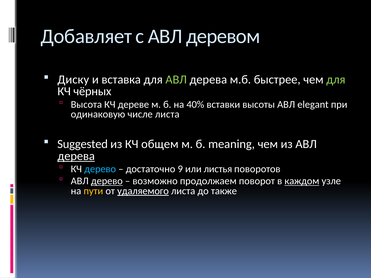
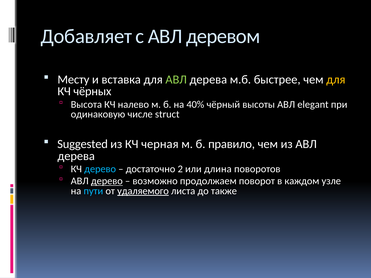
Диску: Диску -> Месту (73, 80)
для colour: light green -> yellow (336, 80)
дереве: дереве -> налево (133, 105)
вставки: вставки -> чёрный (223, 105)
числе листа: листа -> struct (167, 114)
общем: общем -> черная (160, 144)
meaning: meaning -> правило (232, 144)
дерева underline: present -> none (76, 156)
9: 9 -> 2 (180, 169)
листья: листья -> длина (218, 169)
каждом underline: present -> none (302, 181)
пути colour: yellow -> light blue (93, 191)
